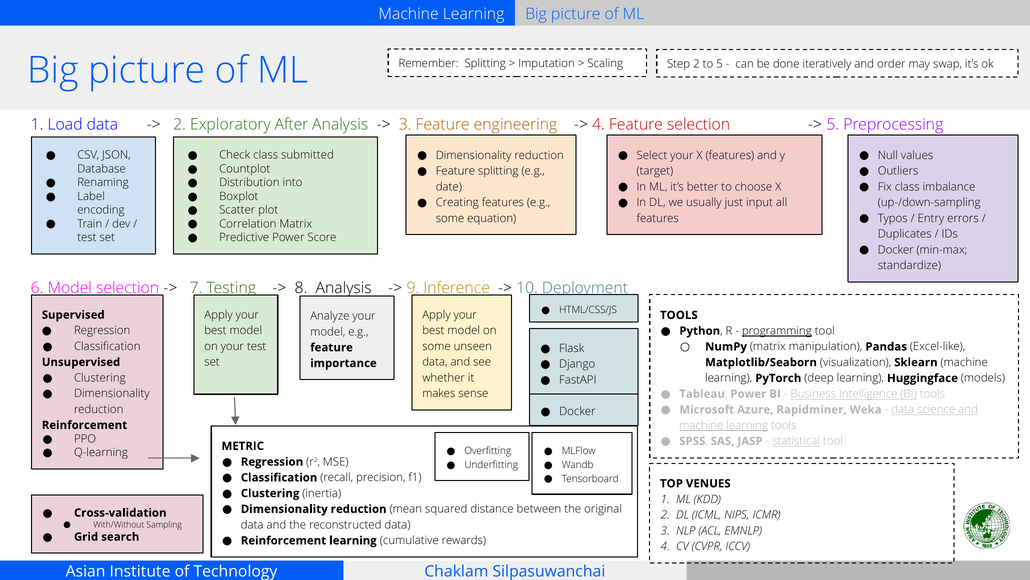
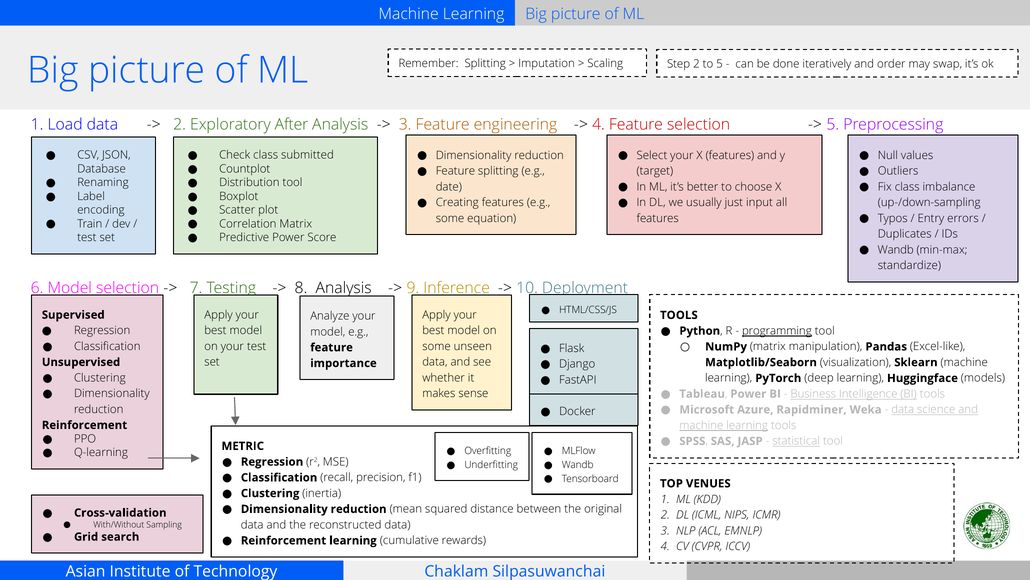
Distribution into: into -> tool (292, 182)
Docker: Docker -> Wandb (896, 249)
